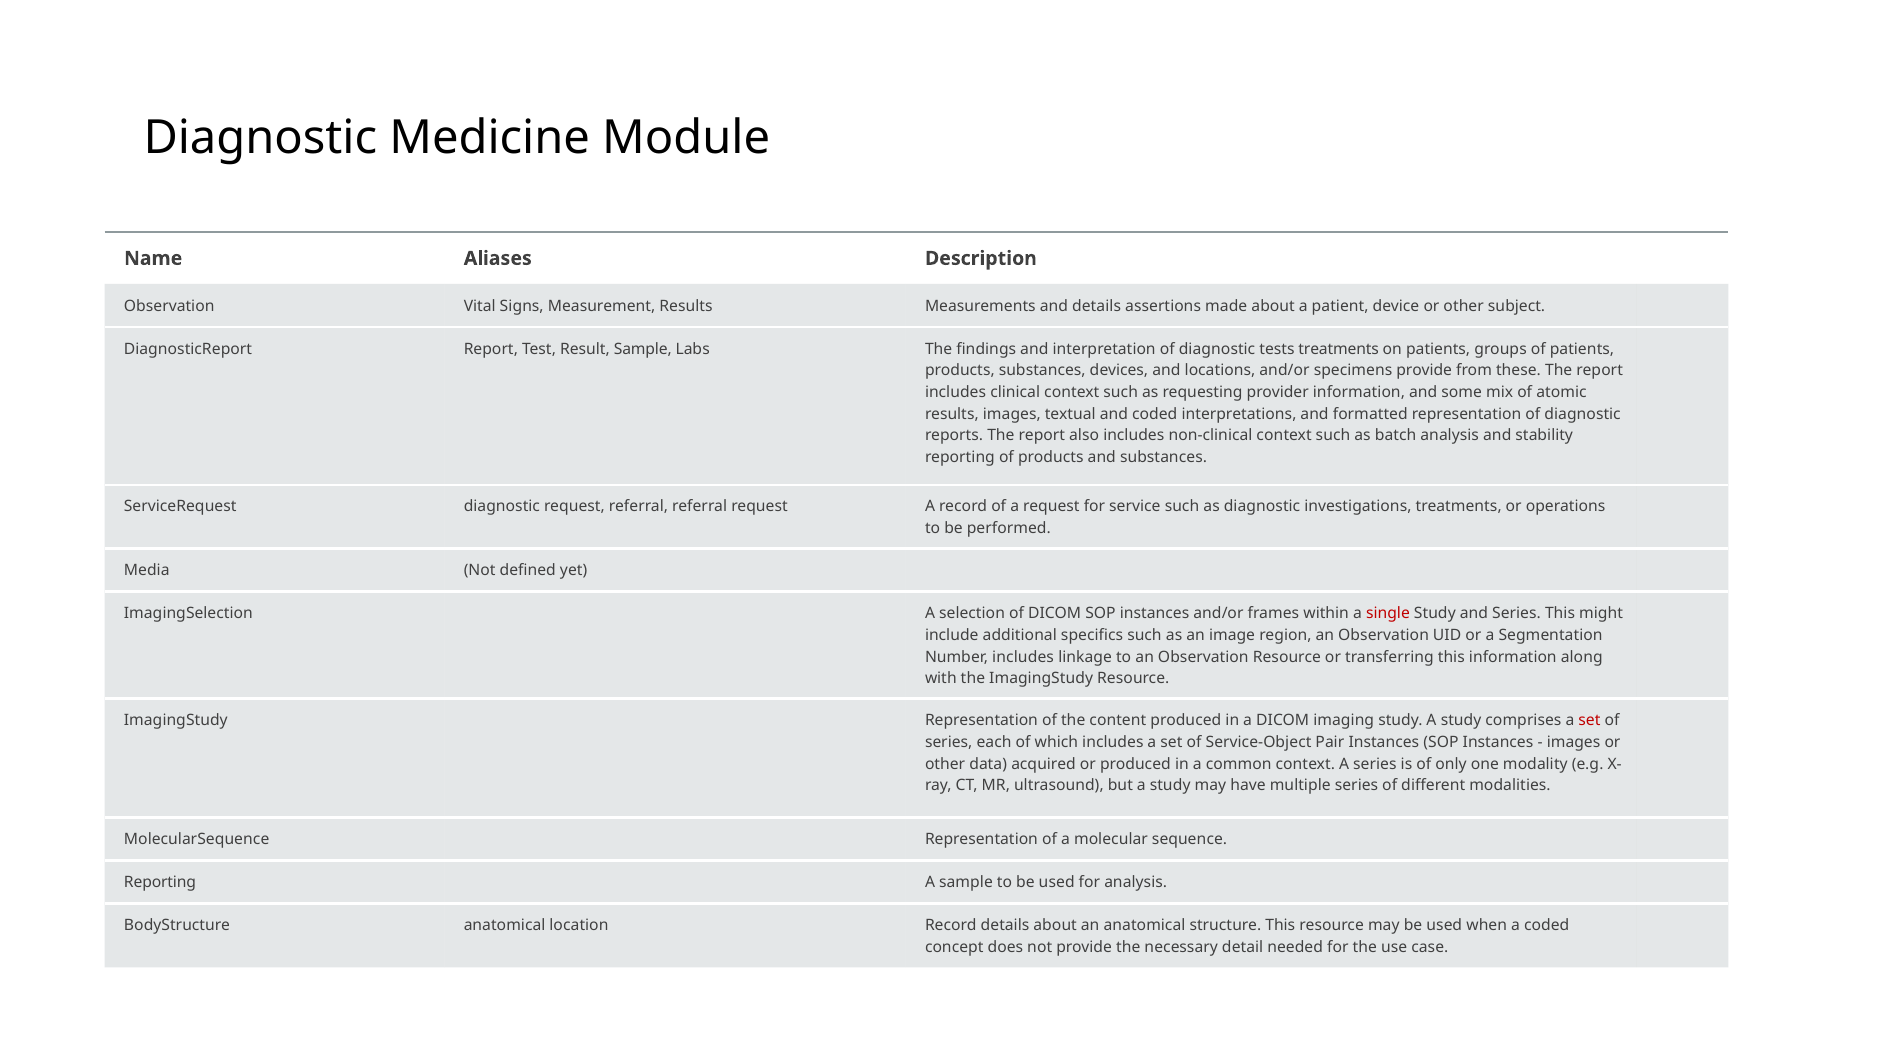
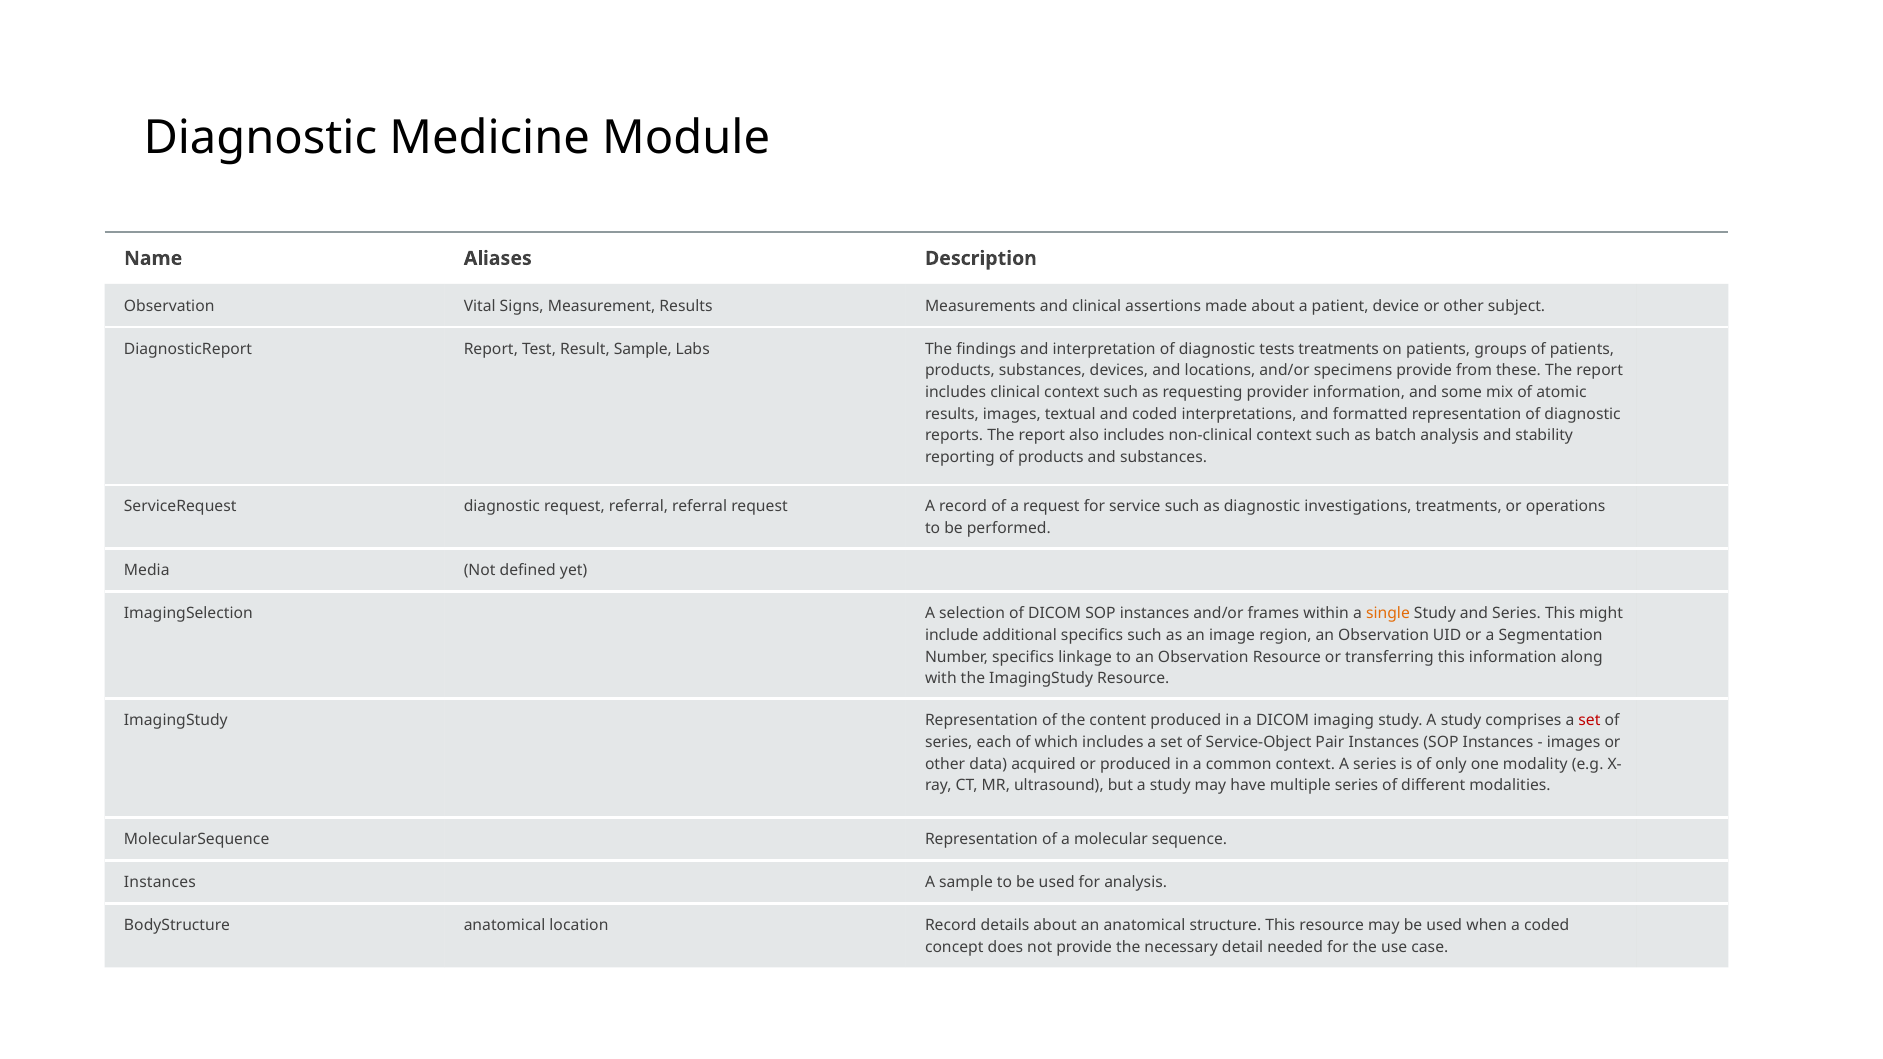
and details: details -> clinical (1097, 306)
single colour: red -> orange (1388, 614)
Number includes: includes -> specifics (1023, 657)
Reporting: Reporting -> Instances (160, 883)
